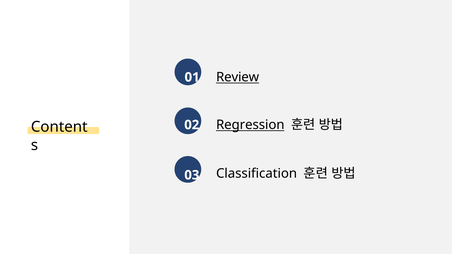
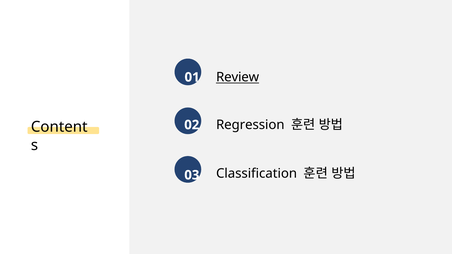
Regression underline: present -> none (250, 125)
